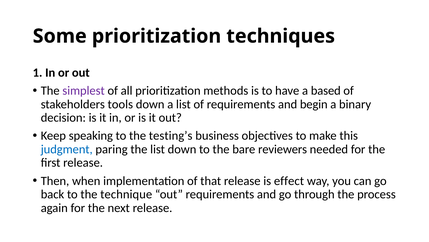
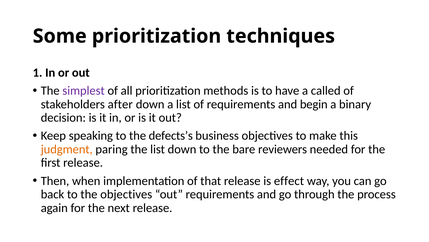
based: based -> called (326, 90)
tools: tools -> after (120, 104)
testing’s: testing’s -> defects’s (171, 135)
judgment colour: blue -> orange (67, 149)
the technique: technique -> objectives (126, 194)
